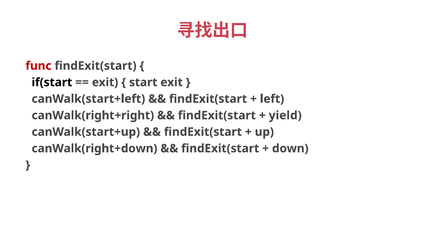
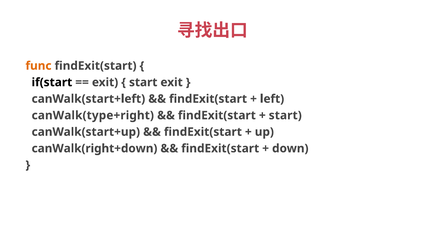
func colour: red -> orange (39, 66)
canWalk(right+right: canWalk(right+right -> canWalk(type+right (93, 115)
yield: yield -> start (285, 115)
